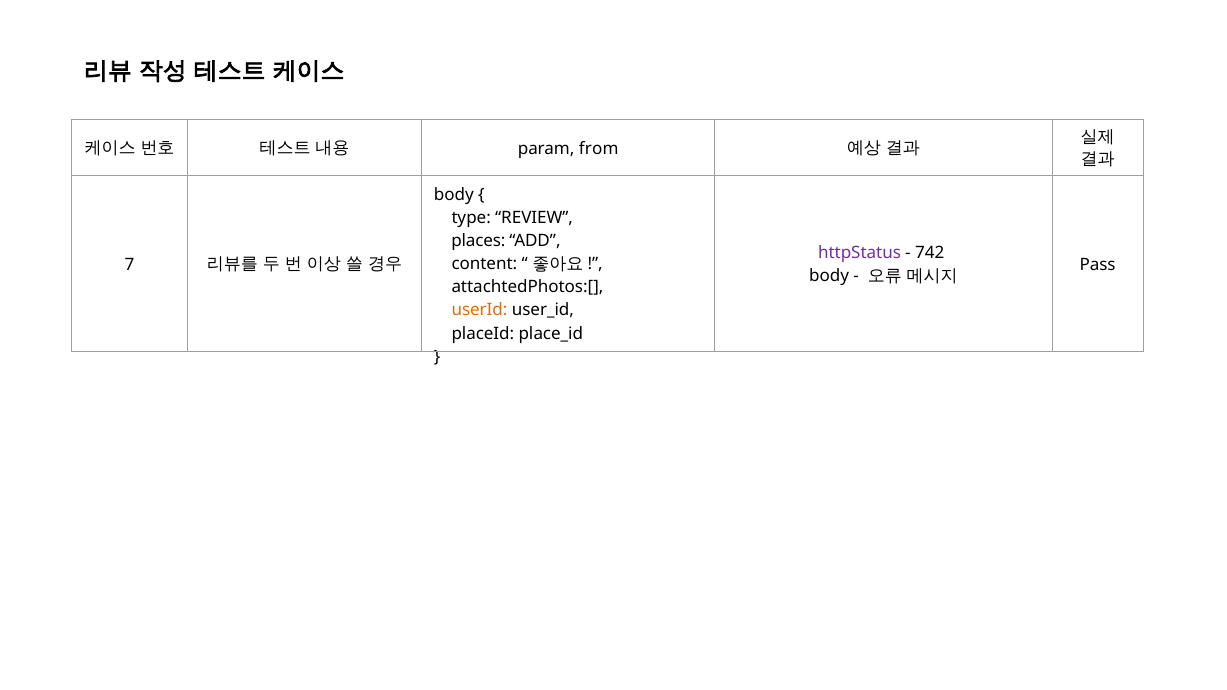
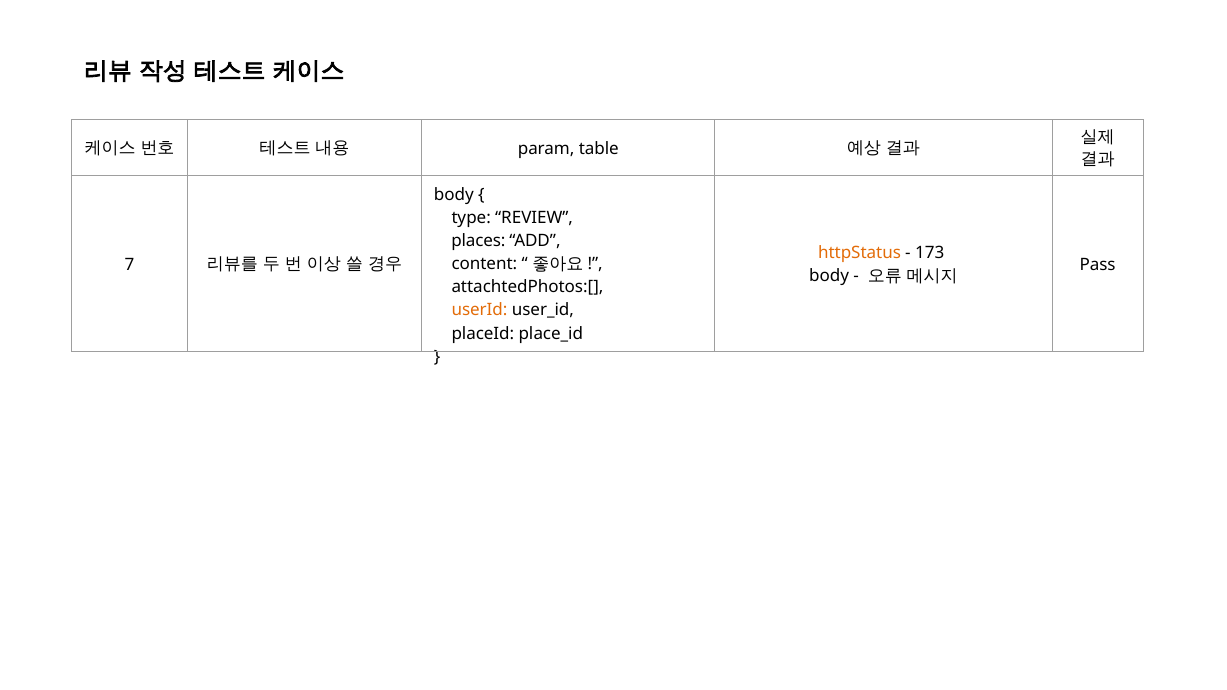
from: from -> table (599, 149)
httpStatus colour: purple -> orange (860, 253)
742: 742 -> 173 (930, 253)
